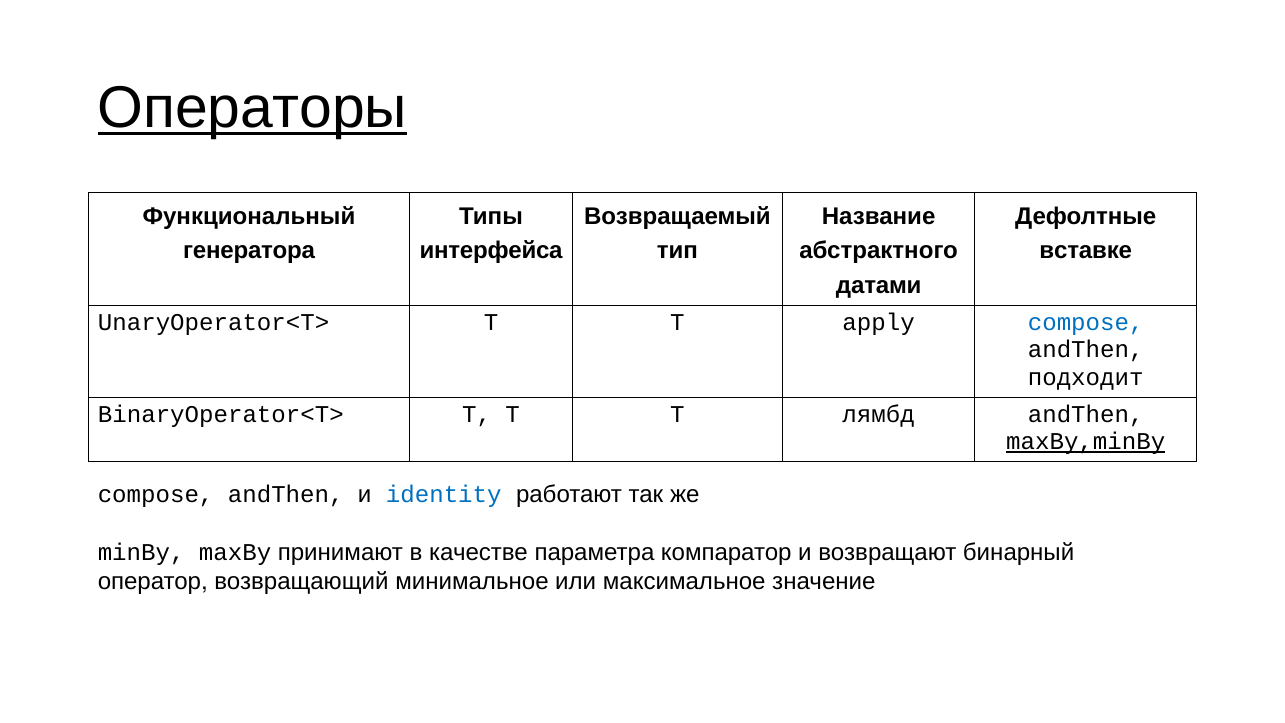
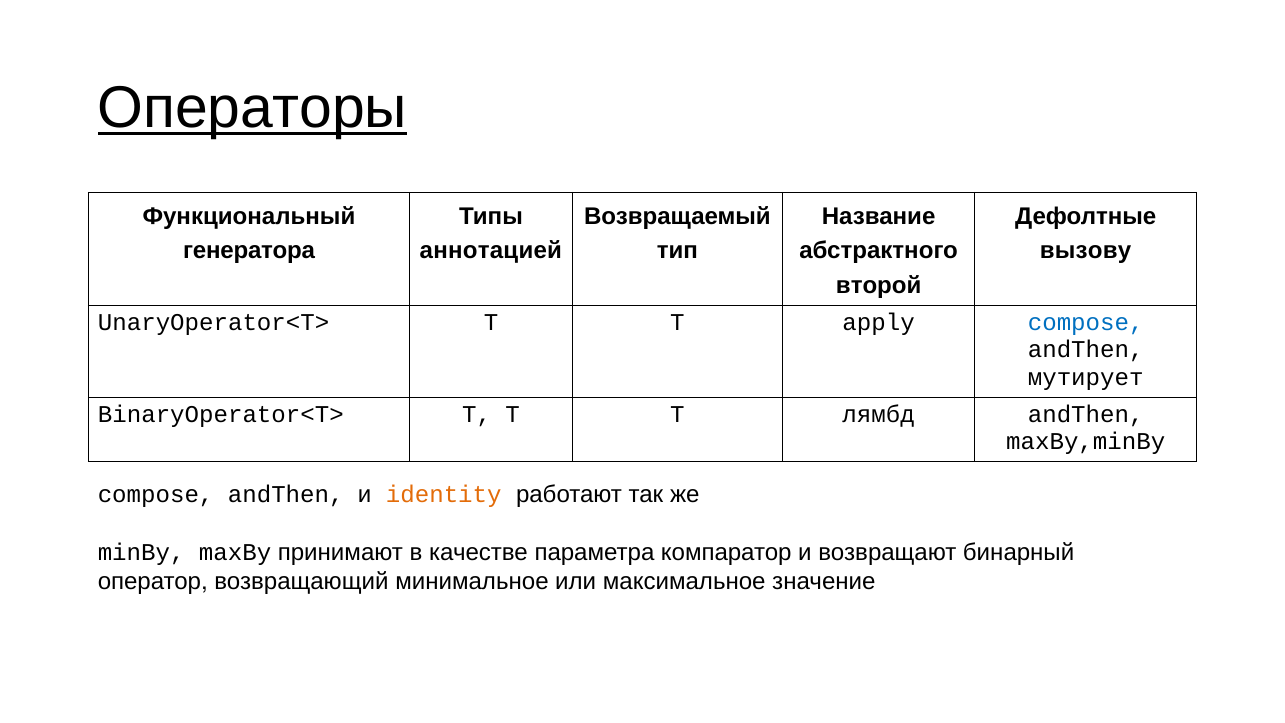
интерфейса: интерфейса -> аннотацией (491, 251)
вставке: вставке -> вызову (1086, 251)
датами: датами -> второй (879, 285)
подходит: подходит -> мутирует (1086, 377)
maxBy,minBy underline: present -> none (1086, 442)
identity colour: blue -> orange (444, 495)
